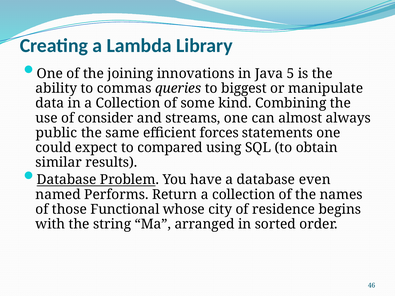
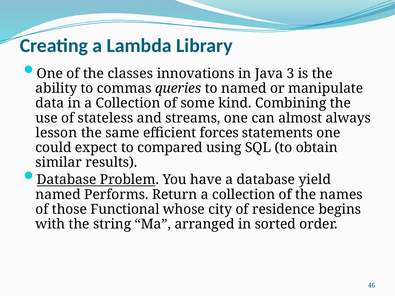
joining: joining -> classes (130, 74)
5: 5 -> 3 (290, 74)
to biggest: biggest -> named (244, 88)
consider: consider -> stateless (105, 118)
public: public -> lesson (56, 133)
even: even -> yield (315, 180)
